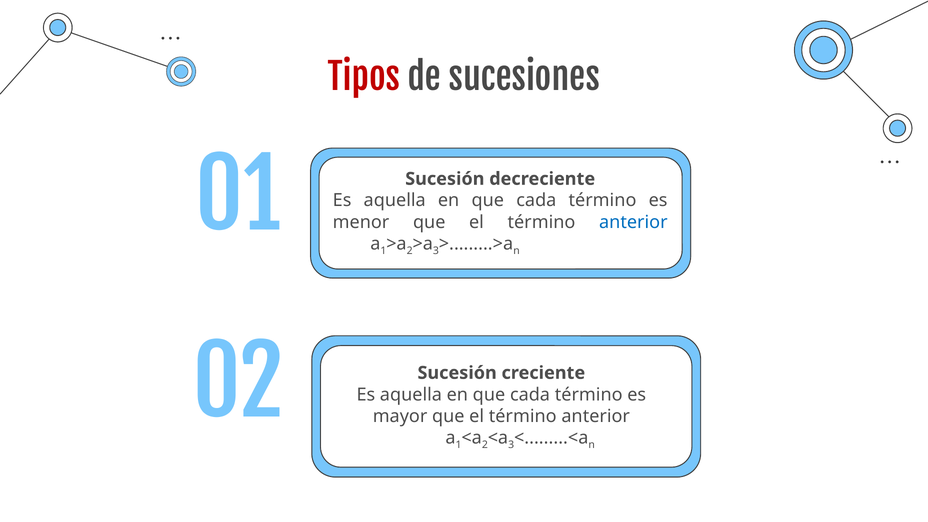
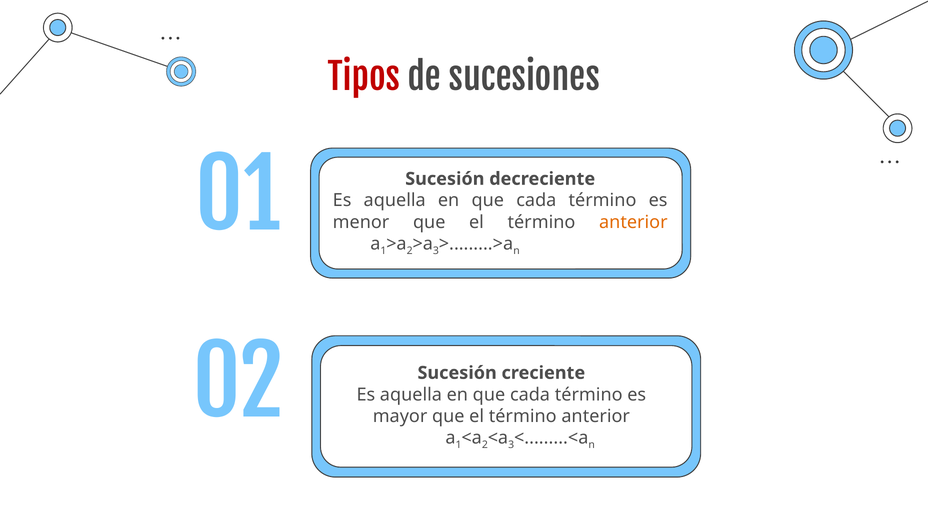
anterior colour: blue -> orange (633, 222)
